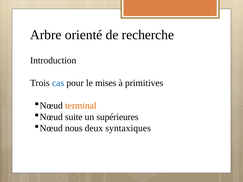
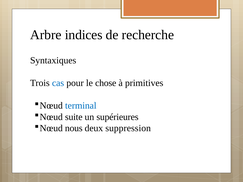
orienté: orienté -> indices (84, 35)
Introduction: Introduction -> Syntaxiques (53, 60)
mises: mises -> chose (106, 83)
terminal colour: orange -> blue (81, 106)
syntaxiques: syntaxiques -> suppression (128, 128)
